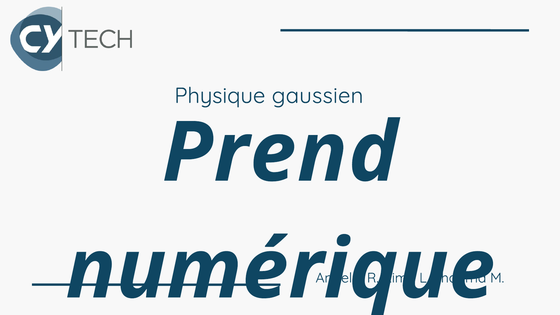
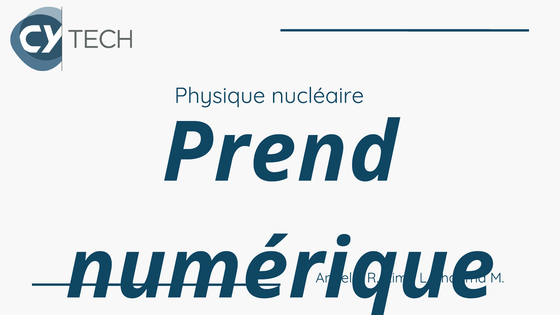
gaussien: gaussien -> nucléaire (318, 96)
